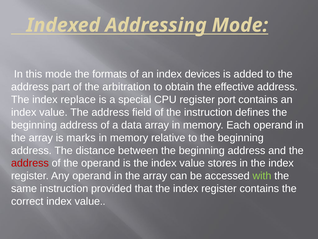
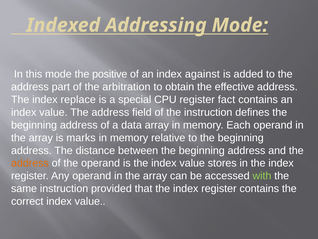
formats: formats -> positive (110, 74)
devices: devices -> against (202, 74)
port: port -> fact (227, 99)
address colour: red -> orange (30, 163)
